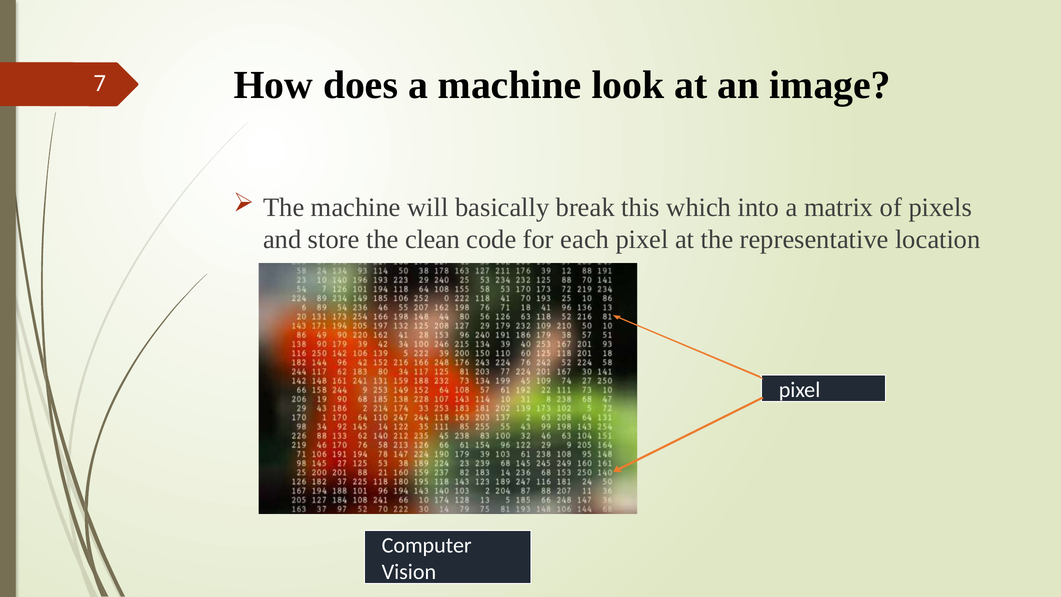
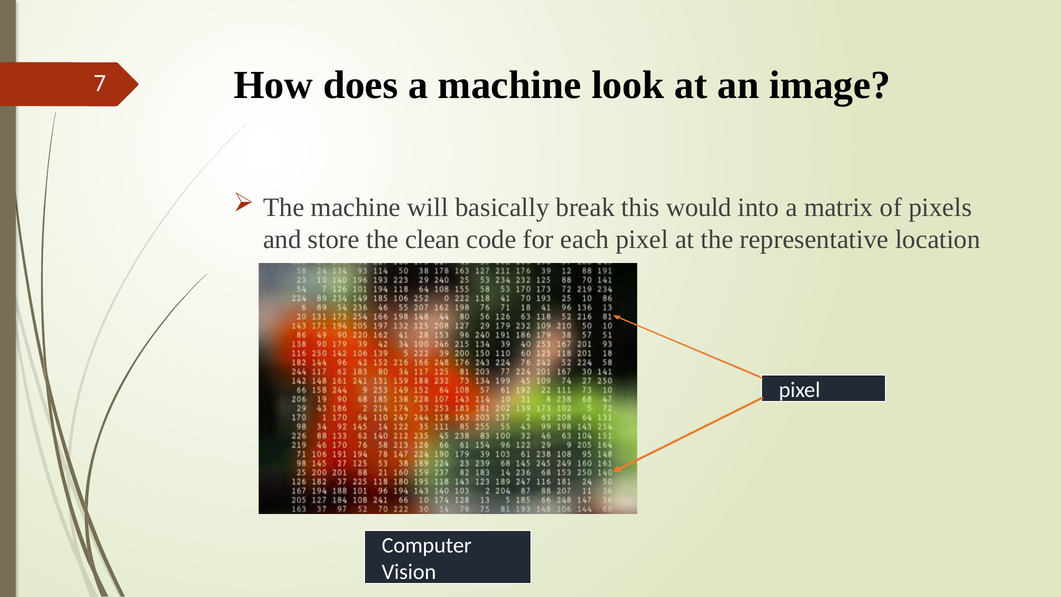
which: which -> would (699, 207)
